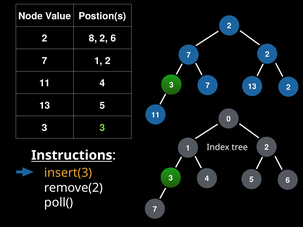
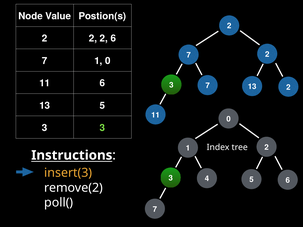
8: 8 -> 2 (93, 39)
7 1 2: 2 -> 0 (108, 61)
11 4: 4 -> 6 (102, 83)
